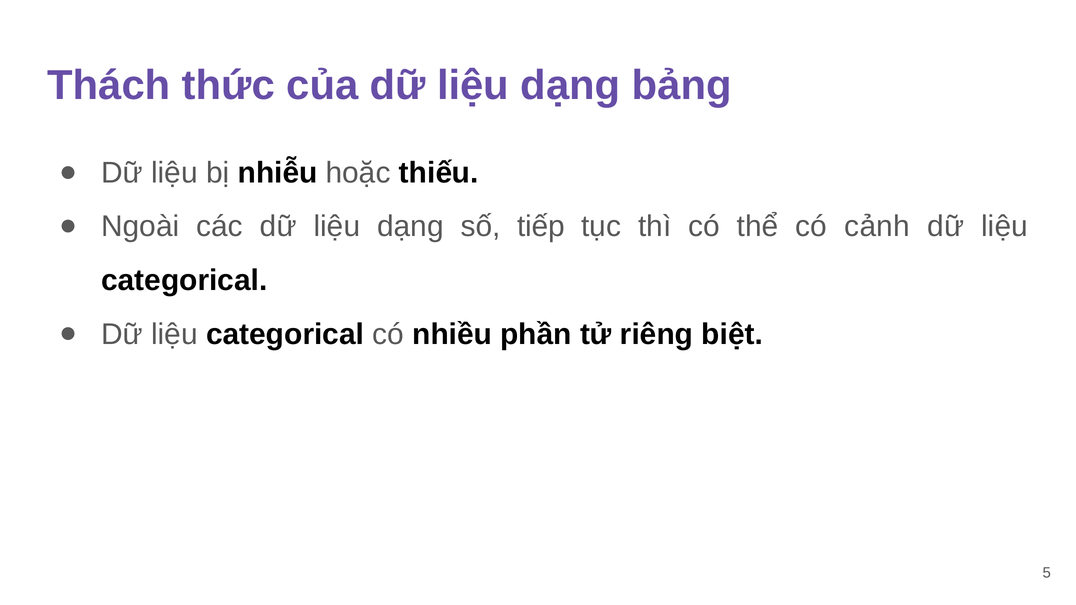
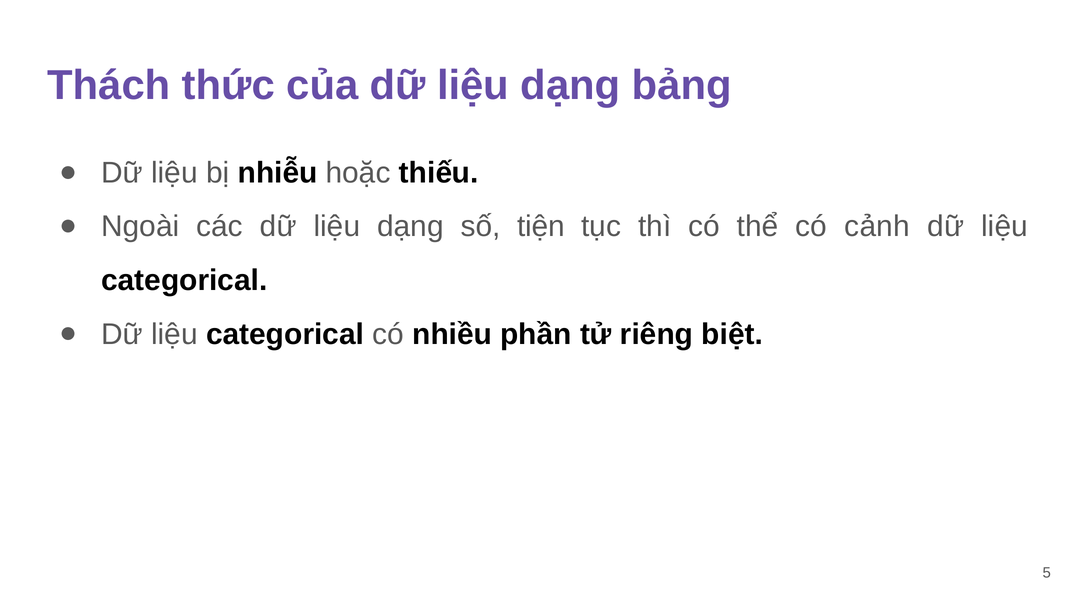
tiếp: tiếp -> tiện (541, 227)
